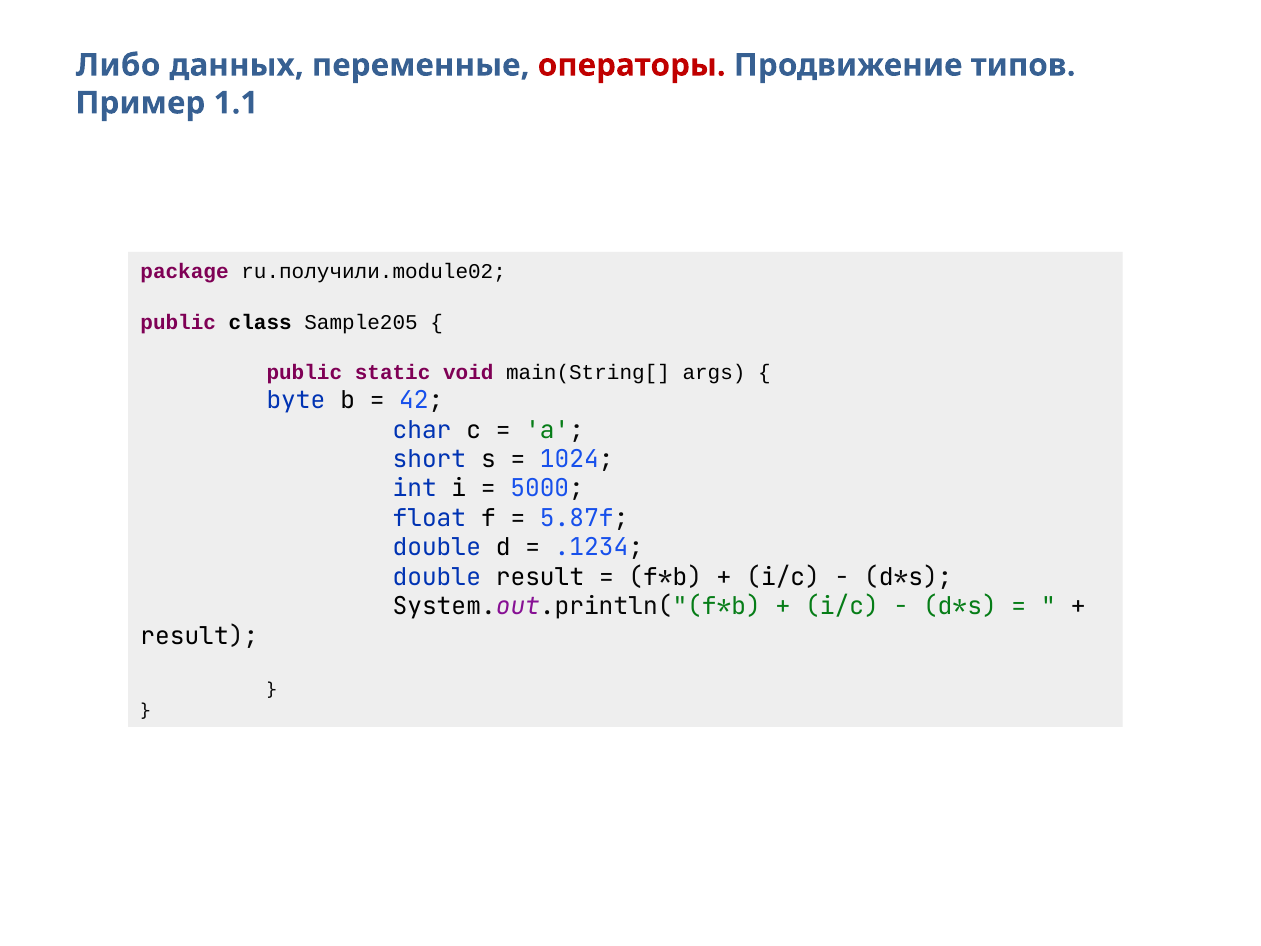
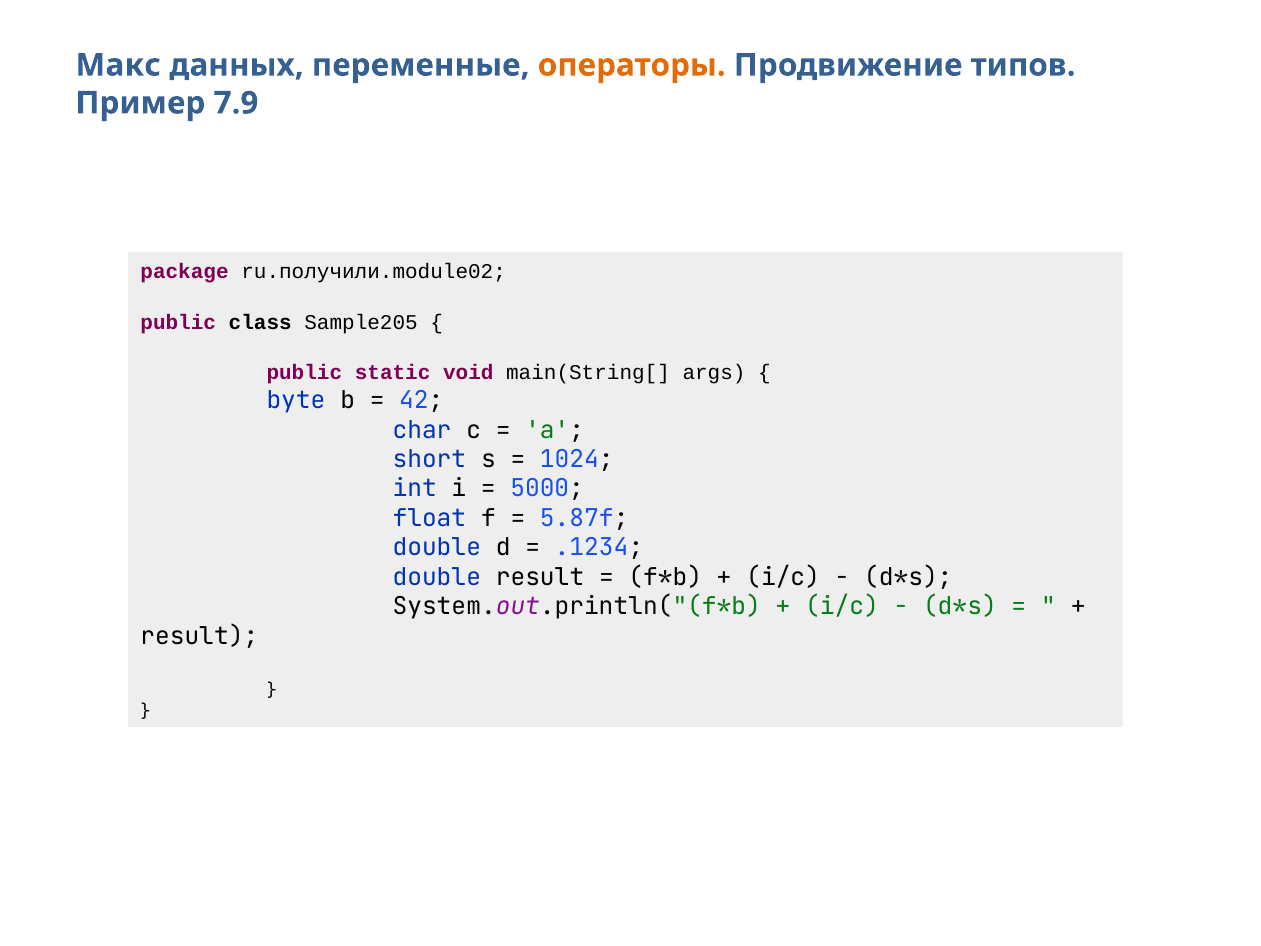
Либо: Либо -> Макс (118, 65)
операторы colour: red -> orange (632, 65)
1.1: 1.1 -> 7.9 (236, 103)
